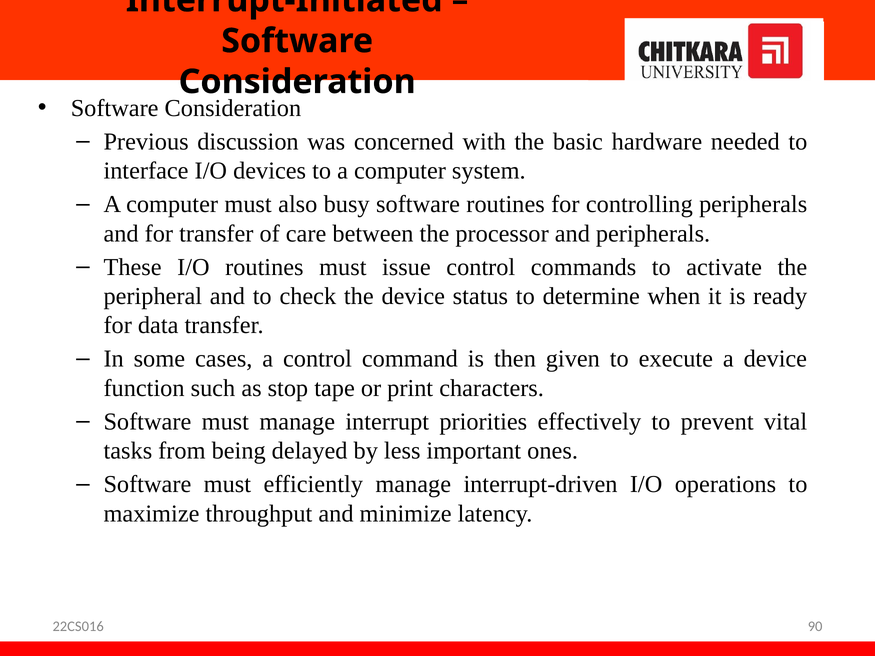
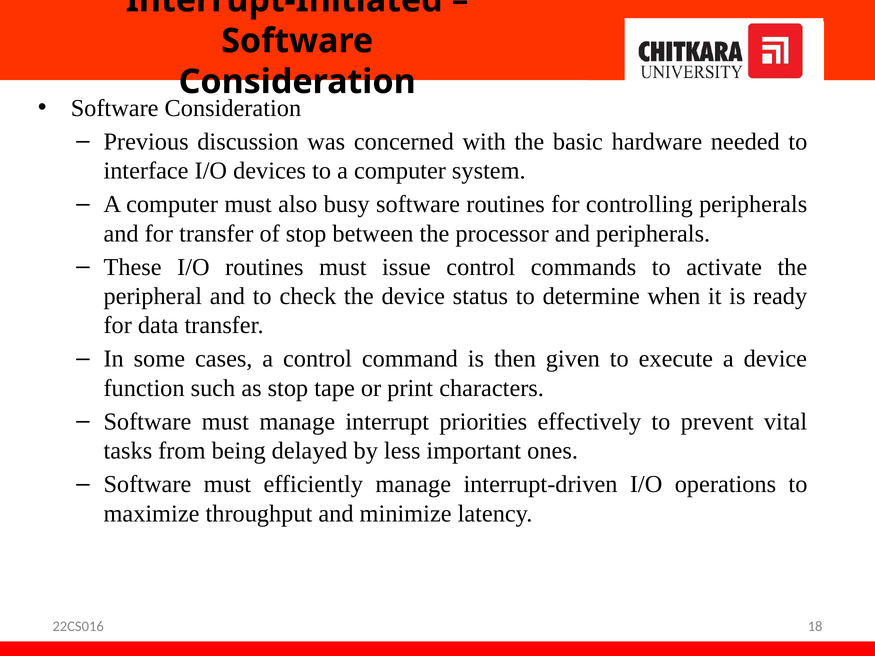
of care: care -> stop (306, 234)
90: 90 -> 18 (815, 627)
